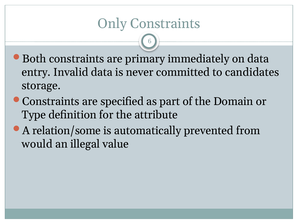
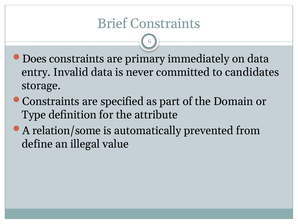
Only: Only -> Brief (112, 23)
Both: Both -> Does (34, 59)
would: would -> define (37, 144)
